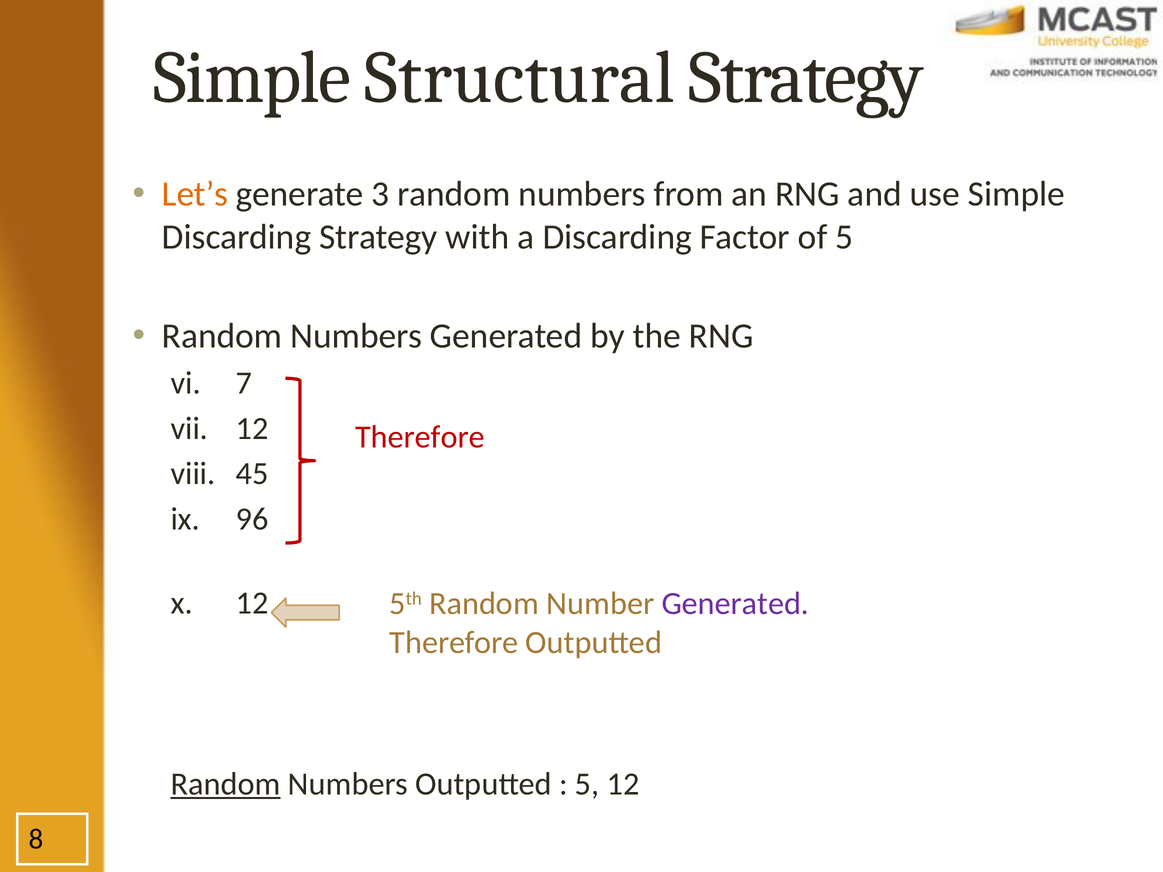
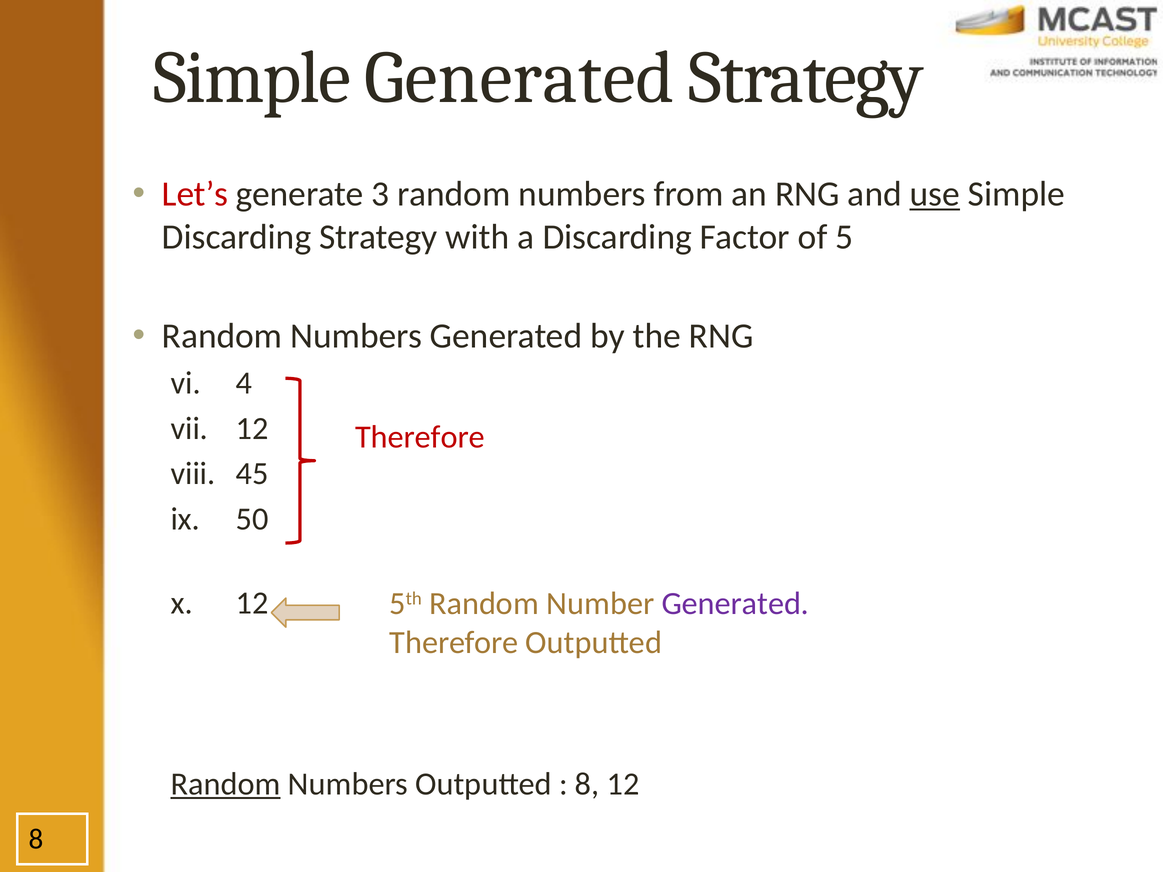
Simple Structural: Structural -> Generated (519, 78)
Let’s colour: orange -> red (195, 194)
use underline: none -> present (935, 194)
7: 7 -> 4 (244, 383)
96: 96 -> 50 (252, 519)
5: 5 -> 8 (587, 784)
